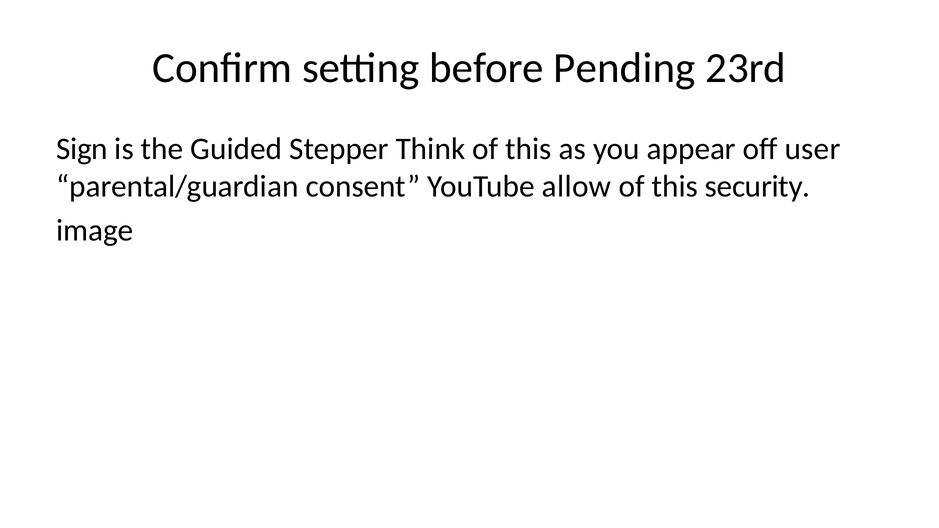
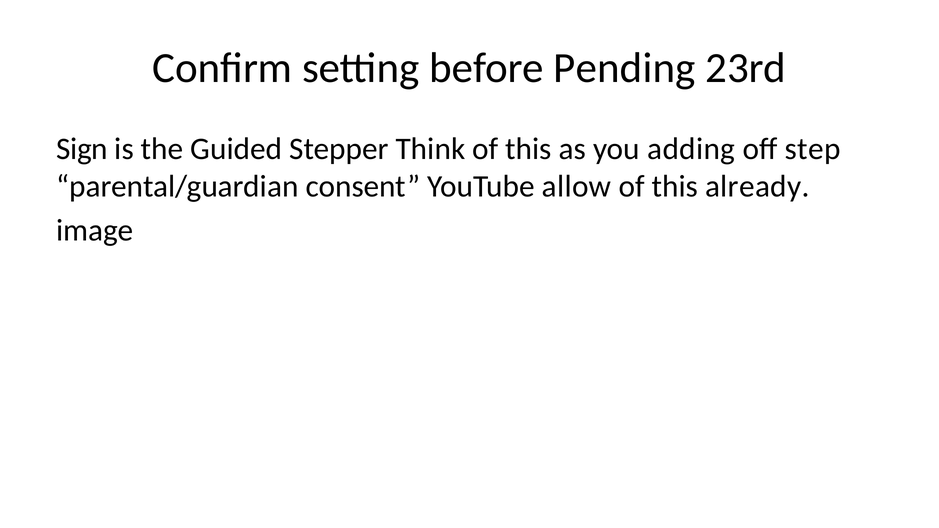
appear: appear -> adding (691, 149)
user: user -> step (813, 149)
security: security -> already (757, 186)
